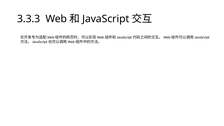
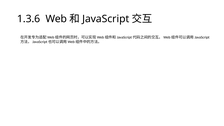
3.3.3: 3.3.3 -> 1.3.6 (29, 19)
